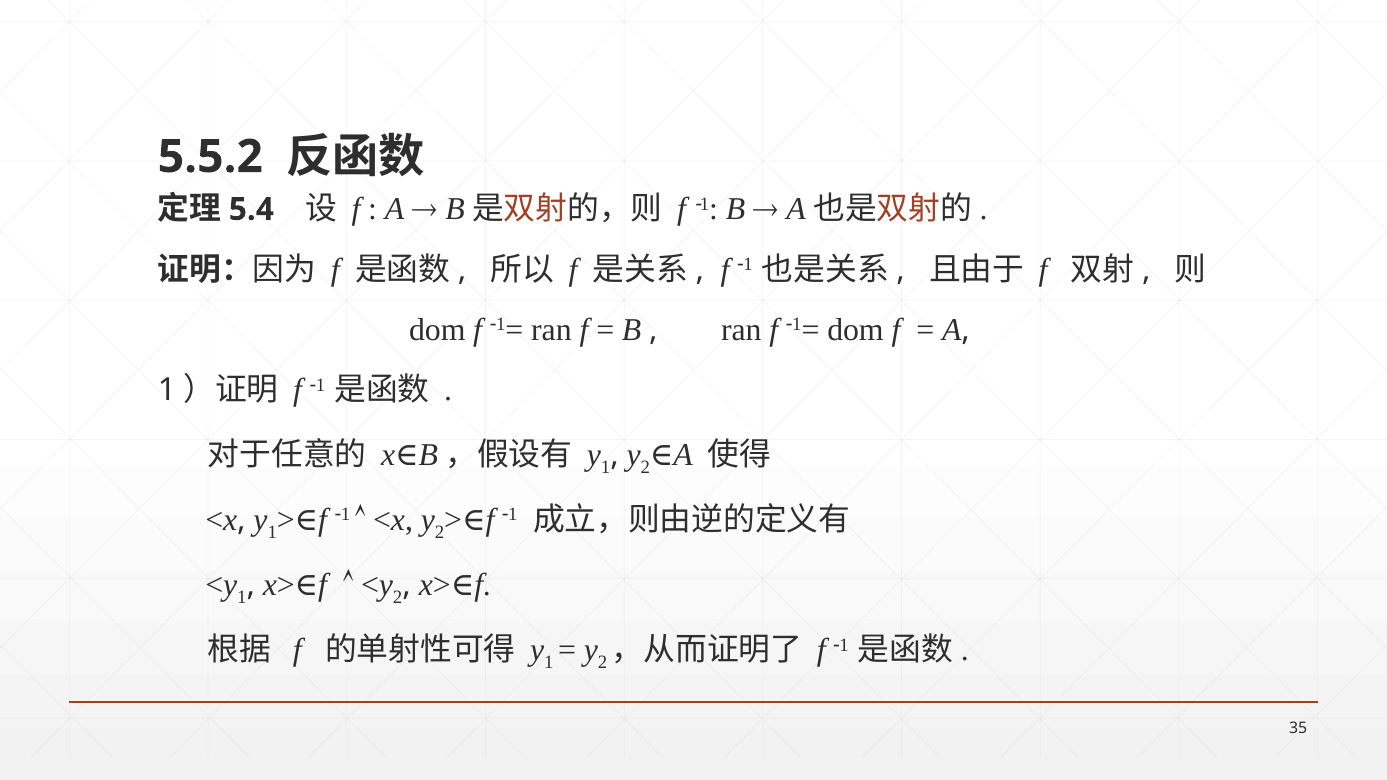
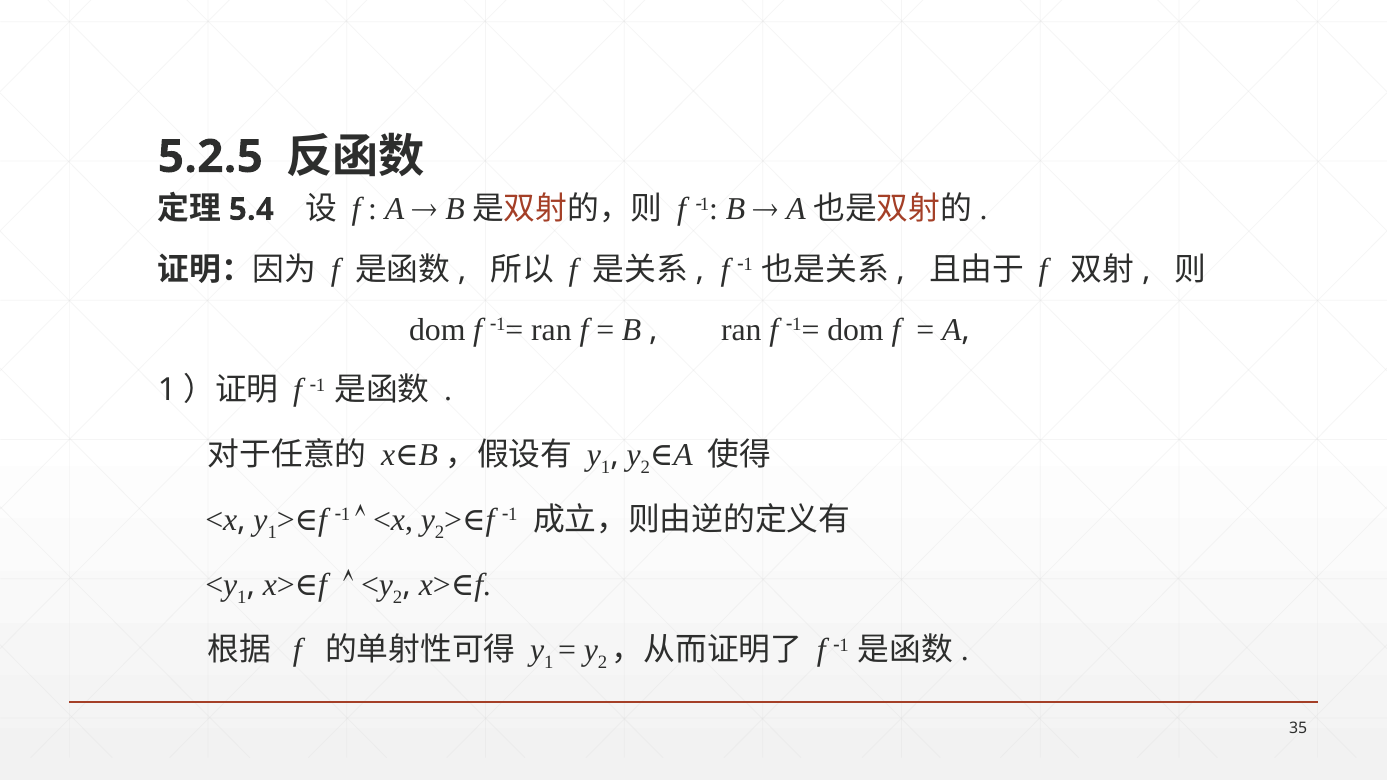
5.5.2: 5.5.2 -> 5.2.5 (210, 157)
